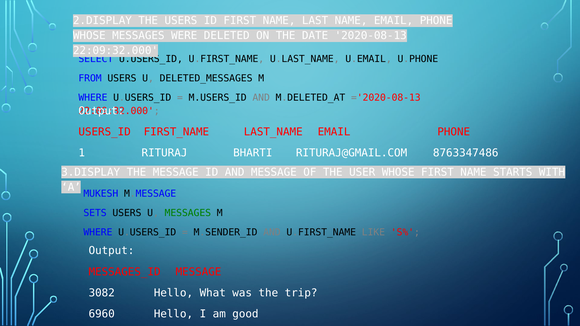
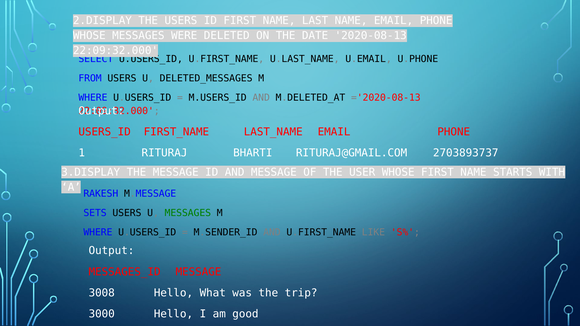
8763347486: 8763347486 -> 2703893737 (466, 153)
MUKESH: MUKESH -> RAKESH (101, 194)
3082: 3082 -> 3008 (102, 293)
6960: 6960 -> 3000 (102, 314)
